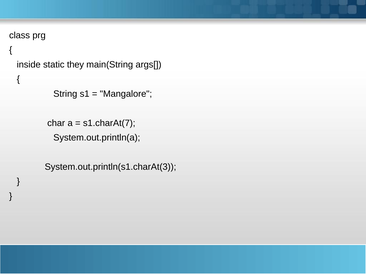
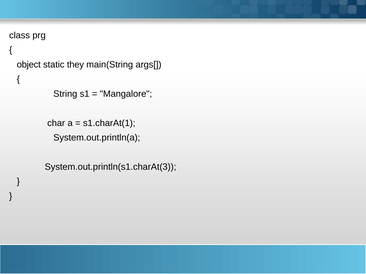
inside: inside -> object (29, 65)
s1.charAt(7: s1.charAt(7 -> s1.charAt(1 (109, 123)
